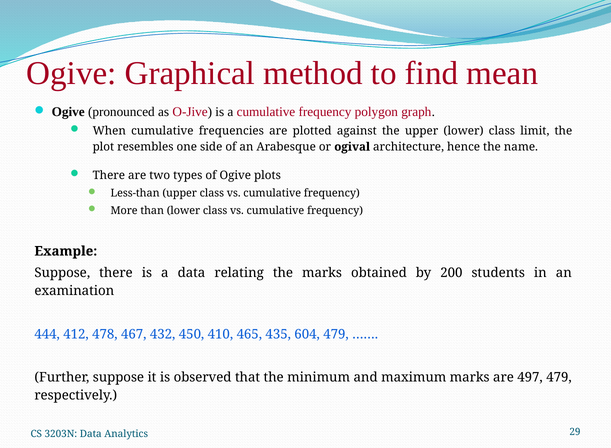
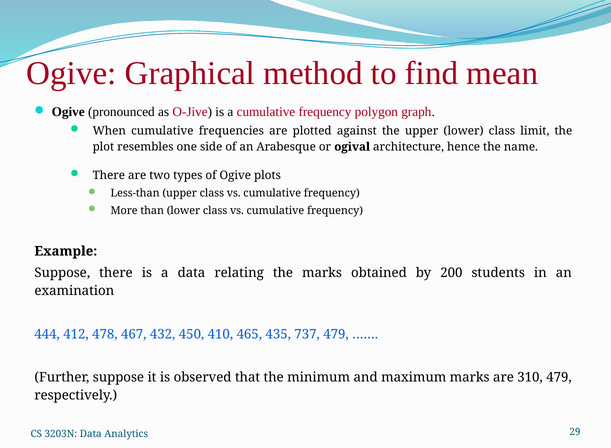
604: 604 -> 737 (307, 334)
497: 497 -> 310 (530, 377)
